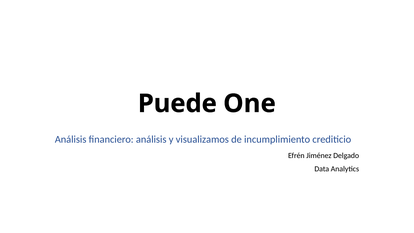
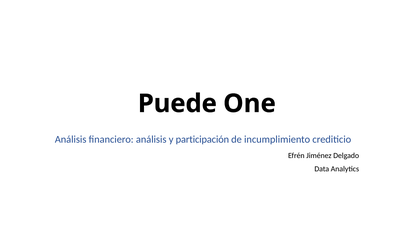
visualizamos: visualizamos -> participación (202, 139)
